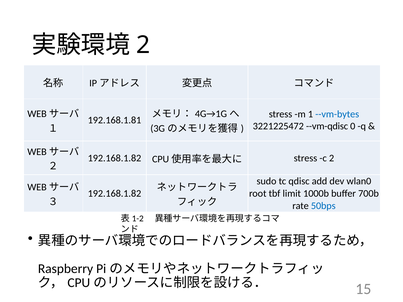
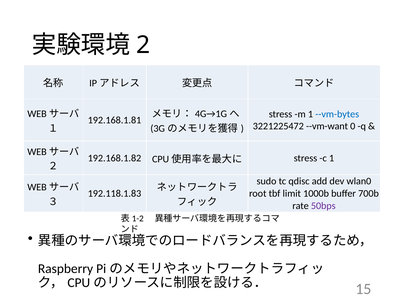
--vm-qdisc: --vm-qdisc -> --vm-want (327, 126)
c 2: 2 -> 1 (332, 158)
192.168.1.82: 192.168.1.82 -> 192.118.1.83 (114, 194)
50bps colour: blue -> purple (323, 206)
